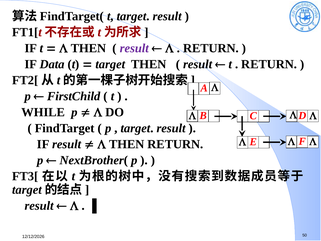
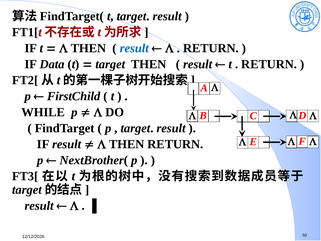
result colour: purple -> blue (134, 48)
